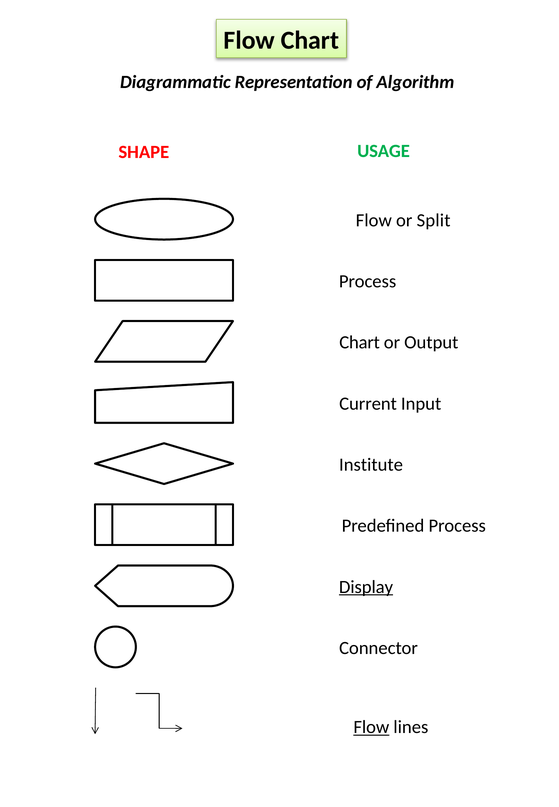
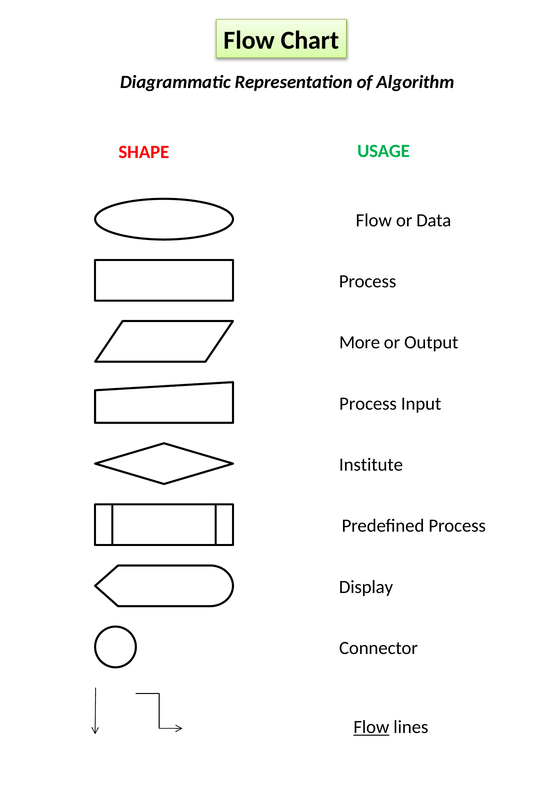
Split: Split -> Data (434, 220)
Chart: Chart -> More (360, 343)
Current: Current -> Process (368, 404)
Display underline: present -> none (366, 587)
